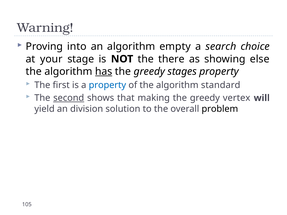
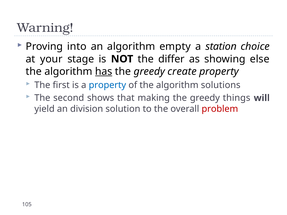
search: search -> station (221, 47)
there: there -> differ (171, 59)
stages: stages -> create (182, 71)
standard: standard -> solutions (221, 85)
second underline: present -> none (69, 98)
vertex: vertex -> things (237, 98)
problem colour: black -> red (220, 109)
